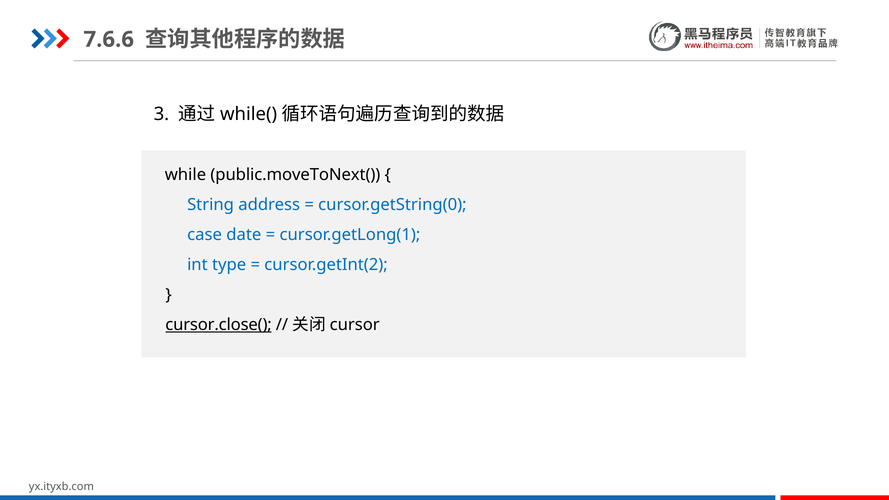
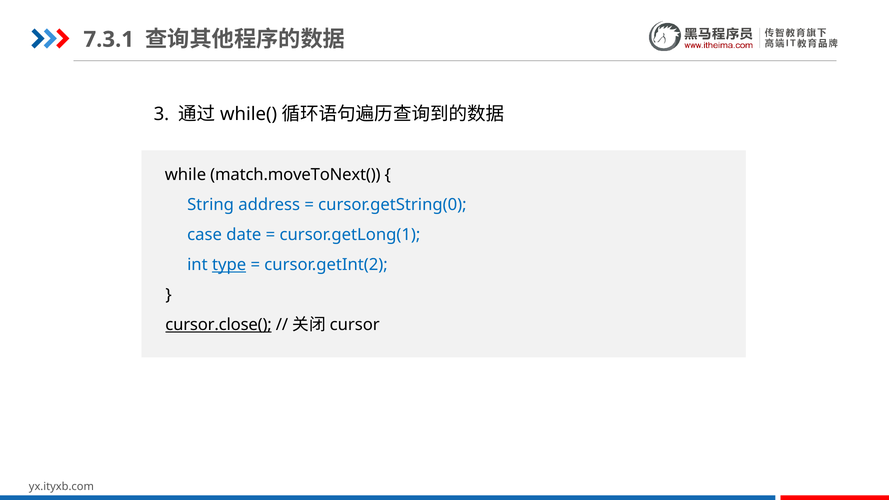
7.6.6: 7.6.6 -> 7.3.1 (109, 39)
public.moveToNext(: public.moveToNext( -> match.moveToNext( (295, 175)
type underline: none -> present (229, 265)
